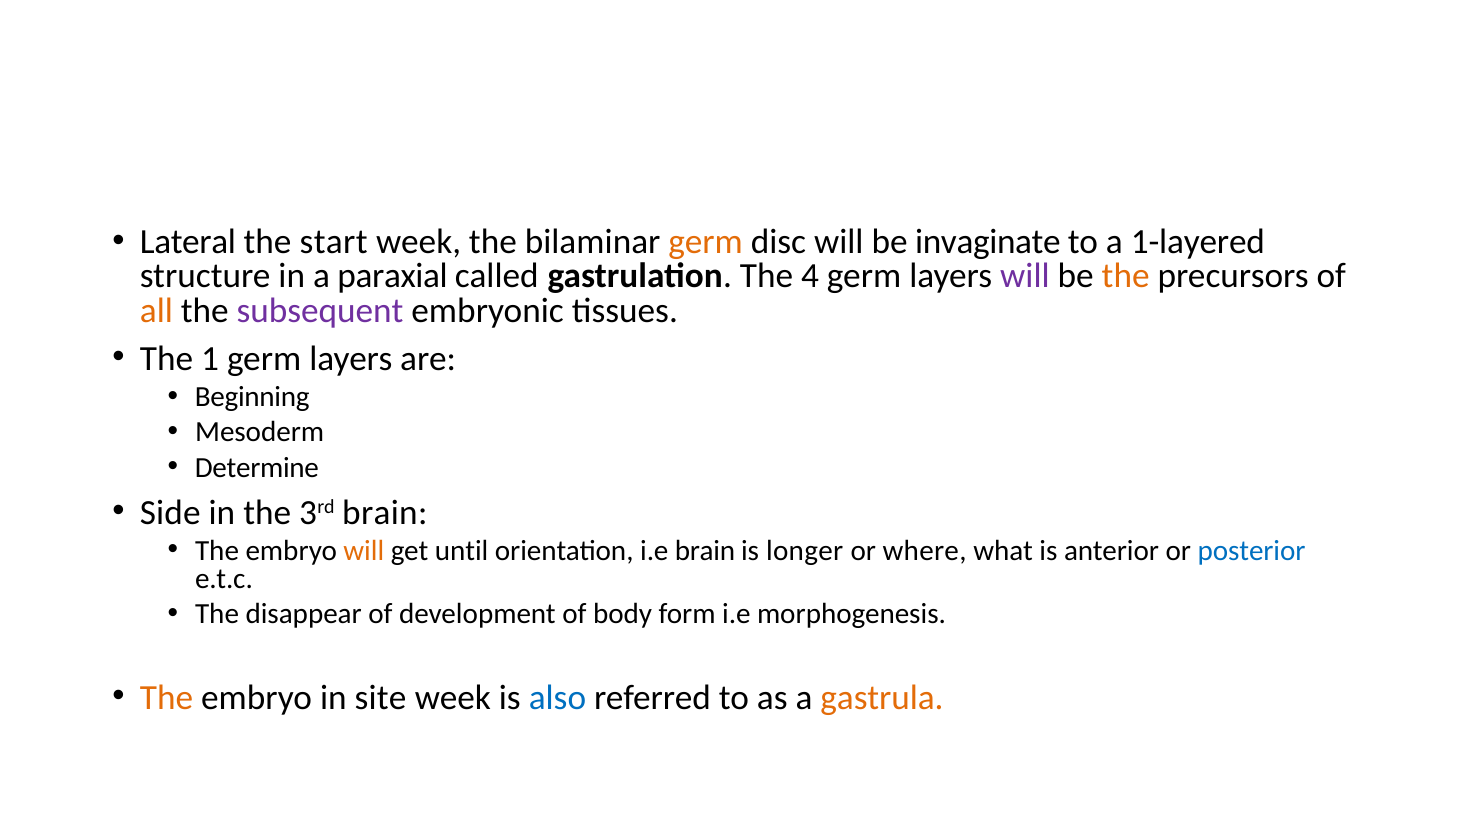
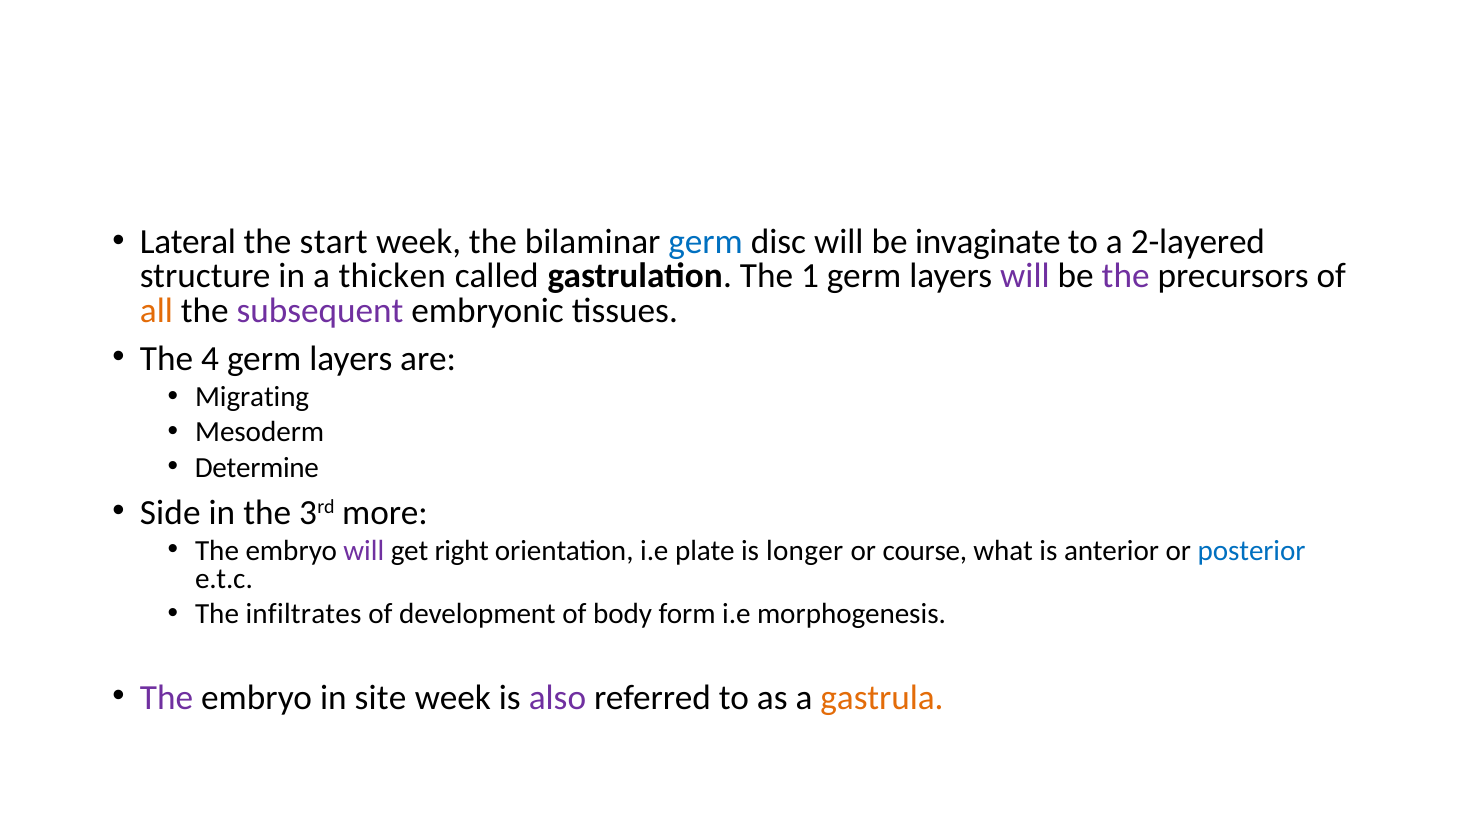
germ colour: orange -> blue (706, 242)
1-layered: 1-layered -> 2-layered (1198, 242)
paraxial: paraxial -> thicken (392, 276)
4: 4 -> 1 (810, 276)
the colour: orange -> purple (1126, 276)
1: 1 -> 4 (210, 358)
Beginning: Beginning -> Migrating (252, 397)
3rd brain: brain -> more (385, 512)
will colour: orange -> purple (364, 550)
until: until -> right (462, 550)
i.e brain: brain -> plate (705, 550)
where: where -> course (925, 550)
disappear: disappear -> infiltrates (304, 614)
The colour: orange -> purple (167, 697)
also colour: blue -> purple (557, 697)
